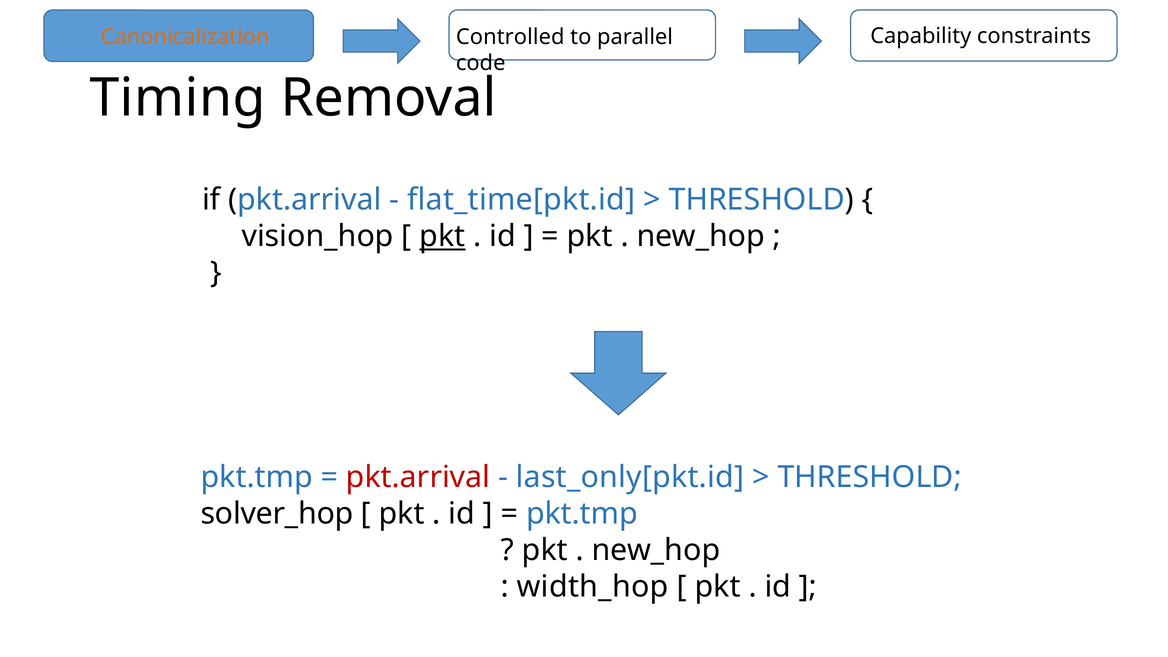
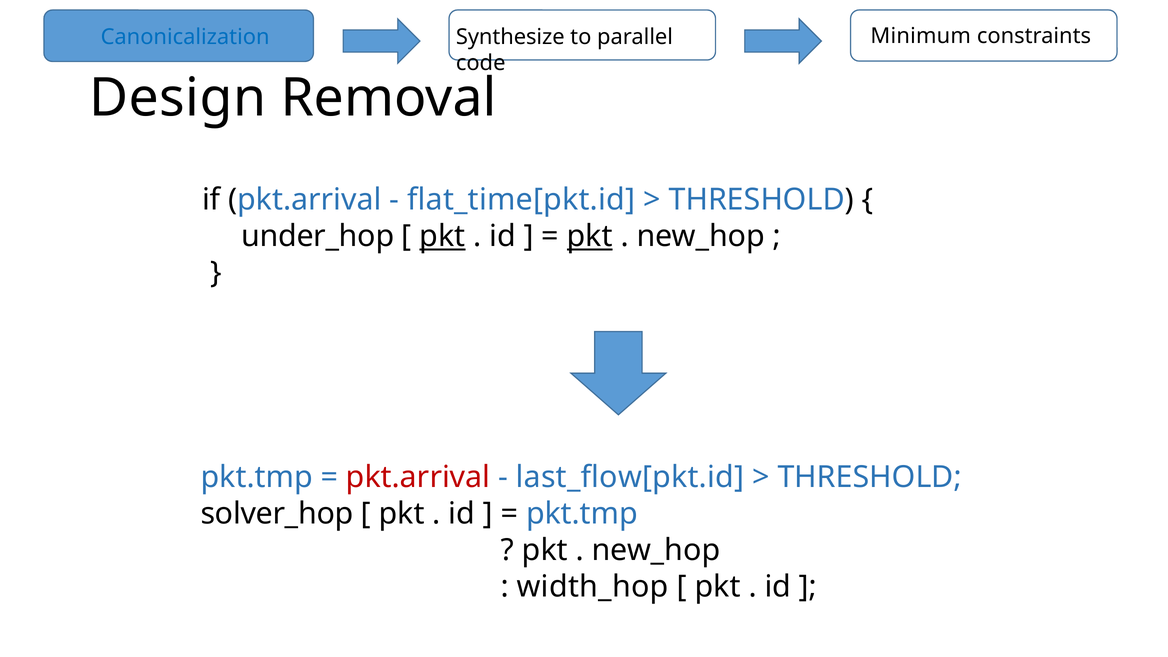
Capability: Capability -> Minimum (921, 36)
Canonicalization colour: orange -> blue (185, 37)
Controlled: Controlled -> Synthesize (510, 37)
Timing: Timing -> Design (178, 98)
vision_hop: vision_hop -> under_hop (318, 236)
pkt underline: none -> present (590, 236)
last_only[pkt.id: last_only[pkt.id -> last_flow[pkt.id (630, 477)
